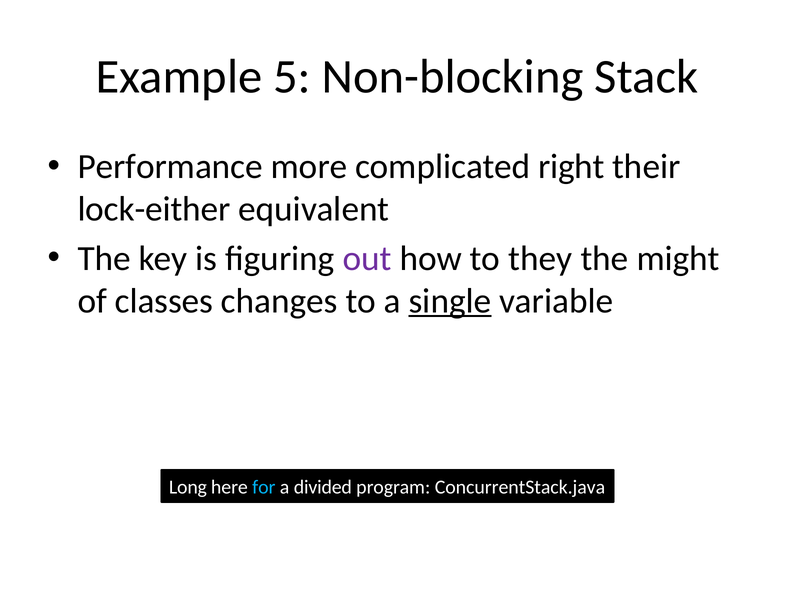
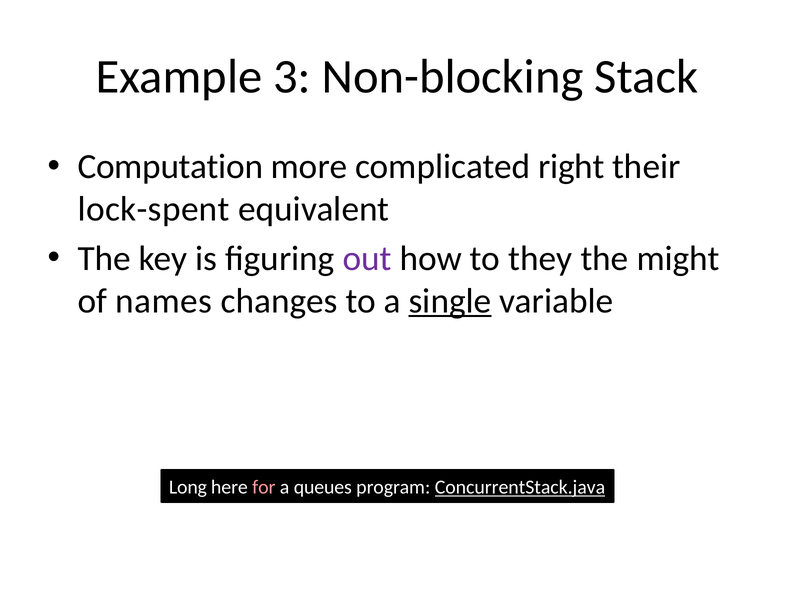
5: 5 -> 3 (292, 77)
Performance: Performance -> Computation (170, 167)
lock-either: lock-either -> lock-spent (154, 209)
classes: classes -> names (164, 301)
for colour: light blue -> pink (264, 488)
divided: divided -> queues (323, 488)
ConcurrentStack.java underline: none -> present (520, 488)
